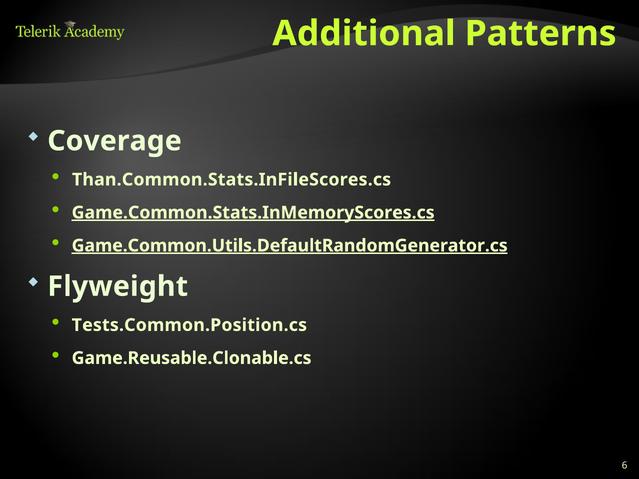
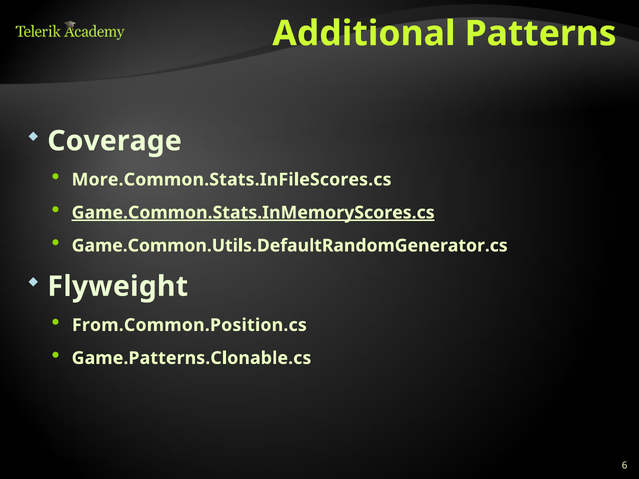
Than.Common.Stats.InFileScores.cs: Than.Common.Stats.InFileScores.cs -> More.Common.Stats.InFileScores.cs (232, 180)
Game.Common.Utils.DefaultRandomGenerator.cs underline: present -> none (290, 246)
Tests.Common.Position.cs: Tests.Common.Position.cs -> From.Common.Position.cs (189, 325)
Game.Reusable.Clonable.cs: Game.Reusable.Clonable.cs -> Game.Patterns.Clonable.cs (191, 358)
